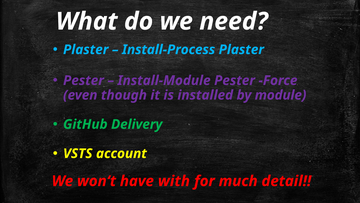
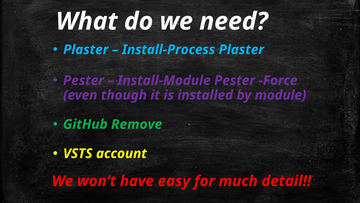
Delivery: Delivery -> Remove (137, 124)
with: with -> easy (174, 181)
